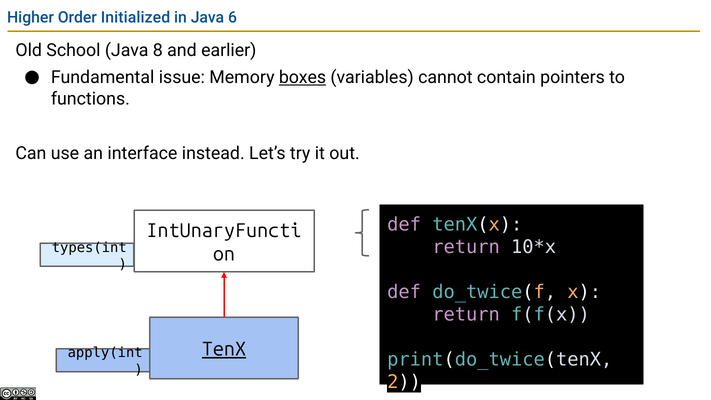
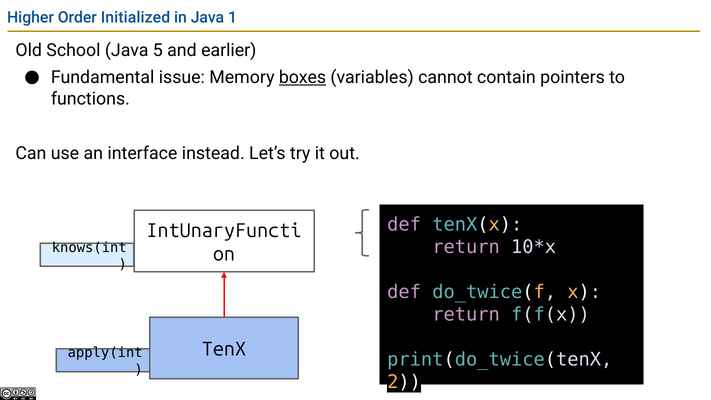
6: 6 -> 1 (233, 18)
8: 8 -> 5 (158, 50)
types(int: types(int -> knows(int (89, 248)
TenX underline: present -> none (224, 349)
